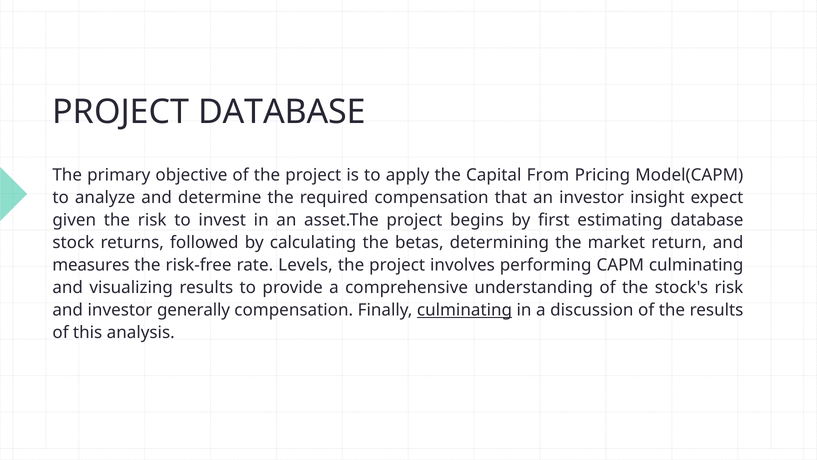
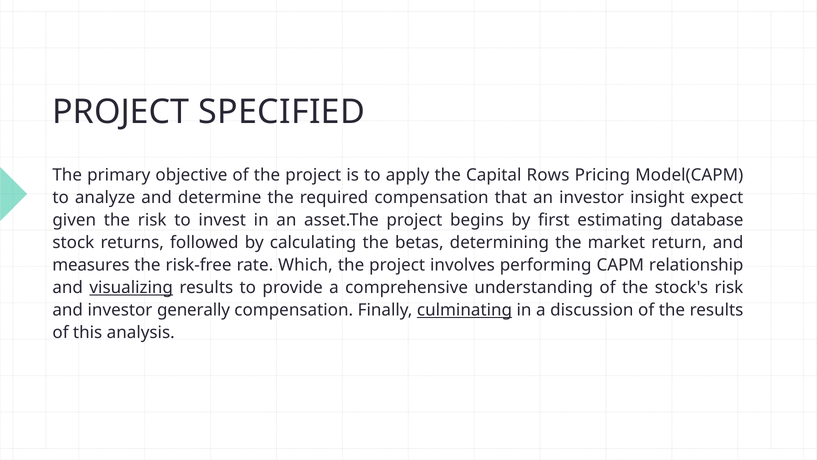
PROJECT DATABASE: DATABASE -> SPECIFIED (282, 112)
From: From -> Rows (548, 175)
Levels: Levels -> Which (306, 265)
CAPM culminating: culminating -> relationship (696, 265)
visualizing underline: none -> present (131, 287)
